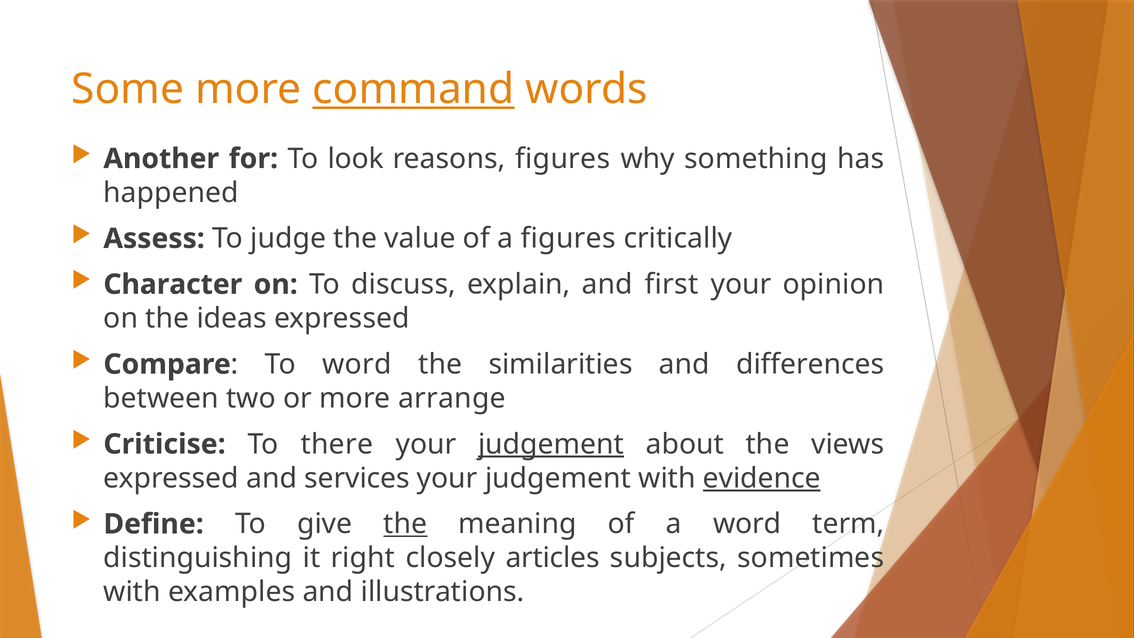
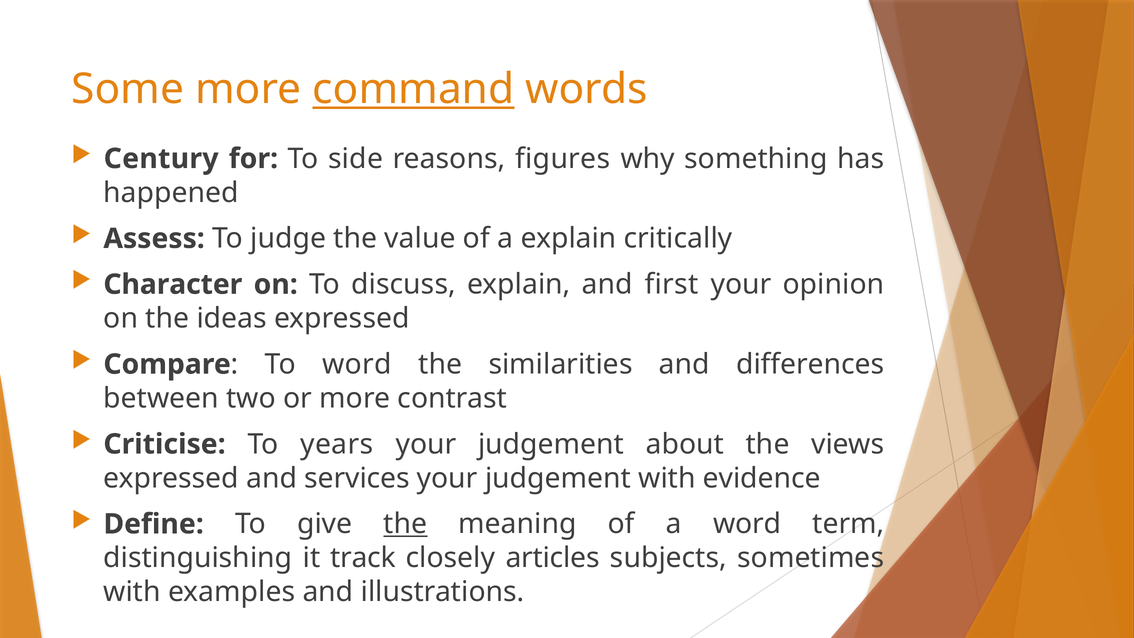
Another: Another -> Century (161, 159)
look: look -> side (356, 159)
a figures: figures -> explain (568, 239)
arrange: arrange -> contrast (452, 398)
there: there -> years (337, 444)
judgement underline: present -> none (551, 444)
evidence underline: present -> none (762, 478)
right: right -> track (363, 558)
